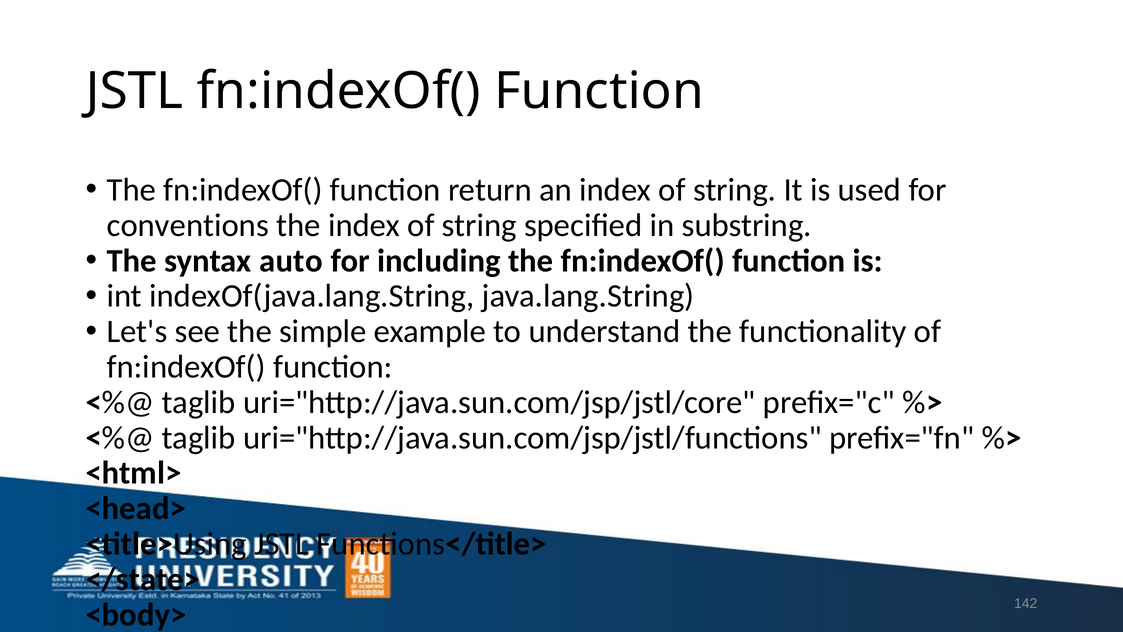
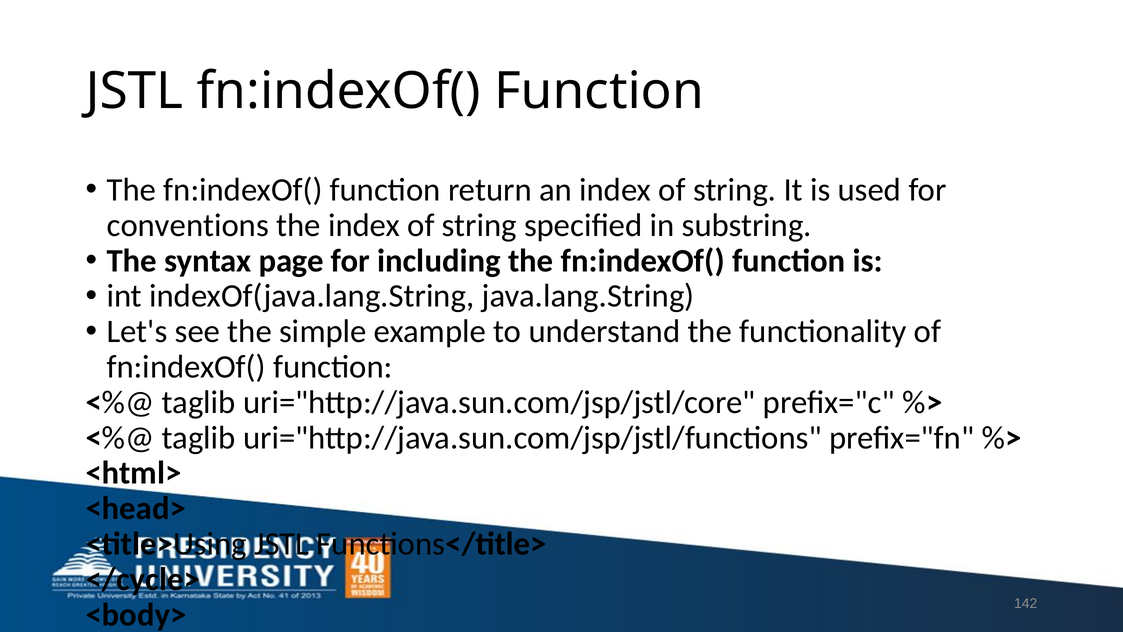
auto: auto -> page (291, 261)
</state>: </state> -> </cycle> (143, 579)
